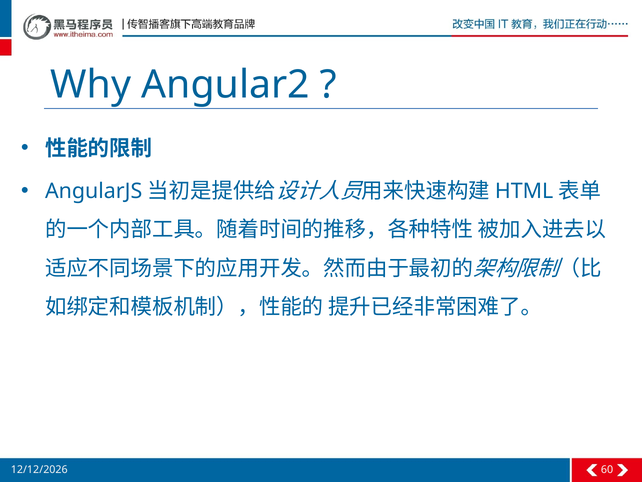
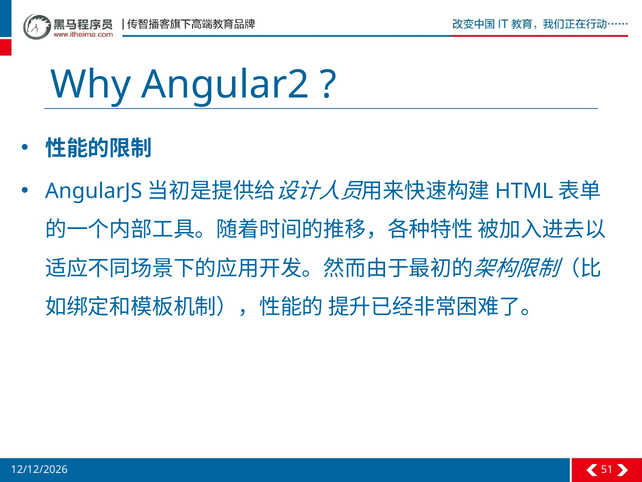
60: 60 -> 51 (607, 469)
